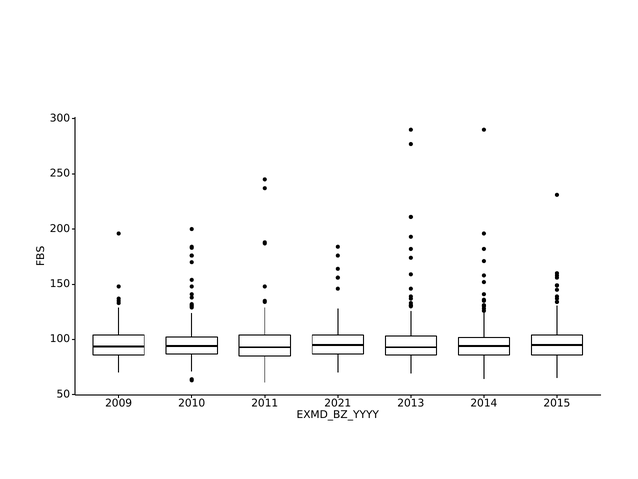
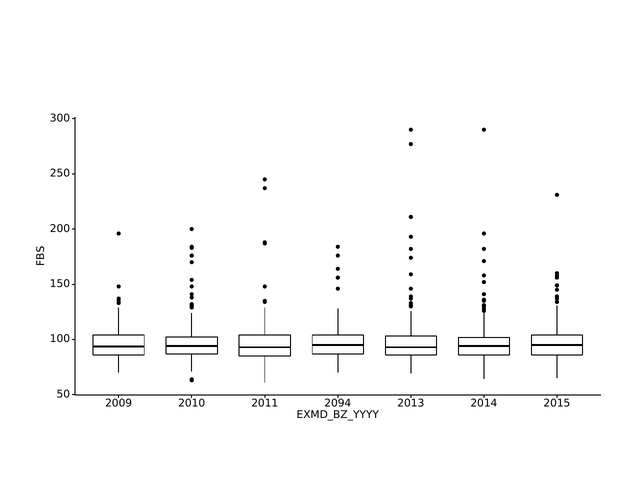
2021: 2021 -> 2094 (338, 403)
